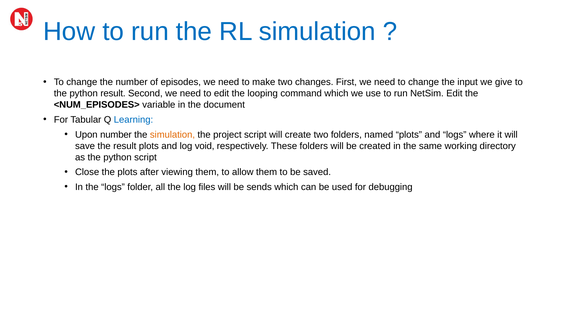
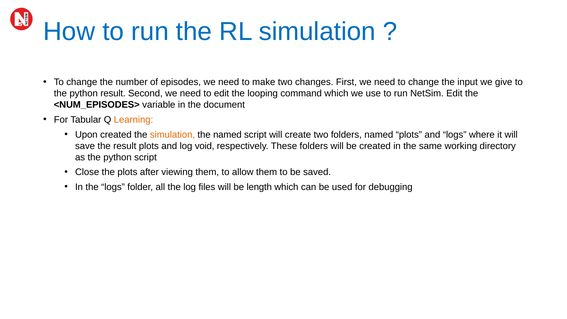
Learning colour: blue -> orange (133, 120)
Upon number: number -> created (116, 135)
the project: project -> named (227, 135)
sends: sends -> length (259, 187)
